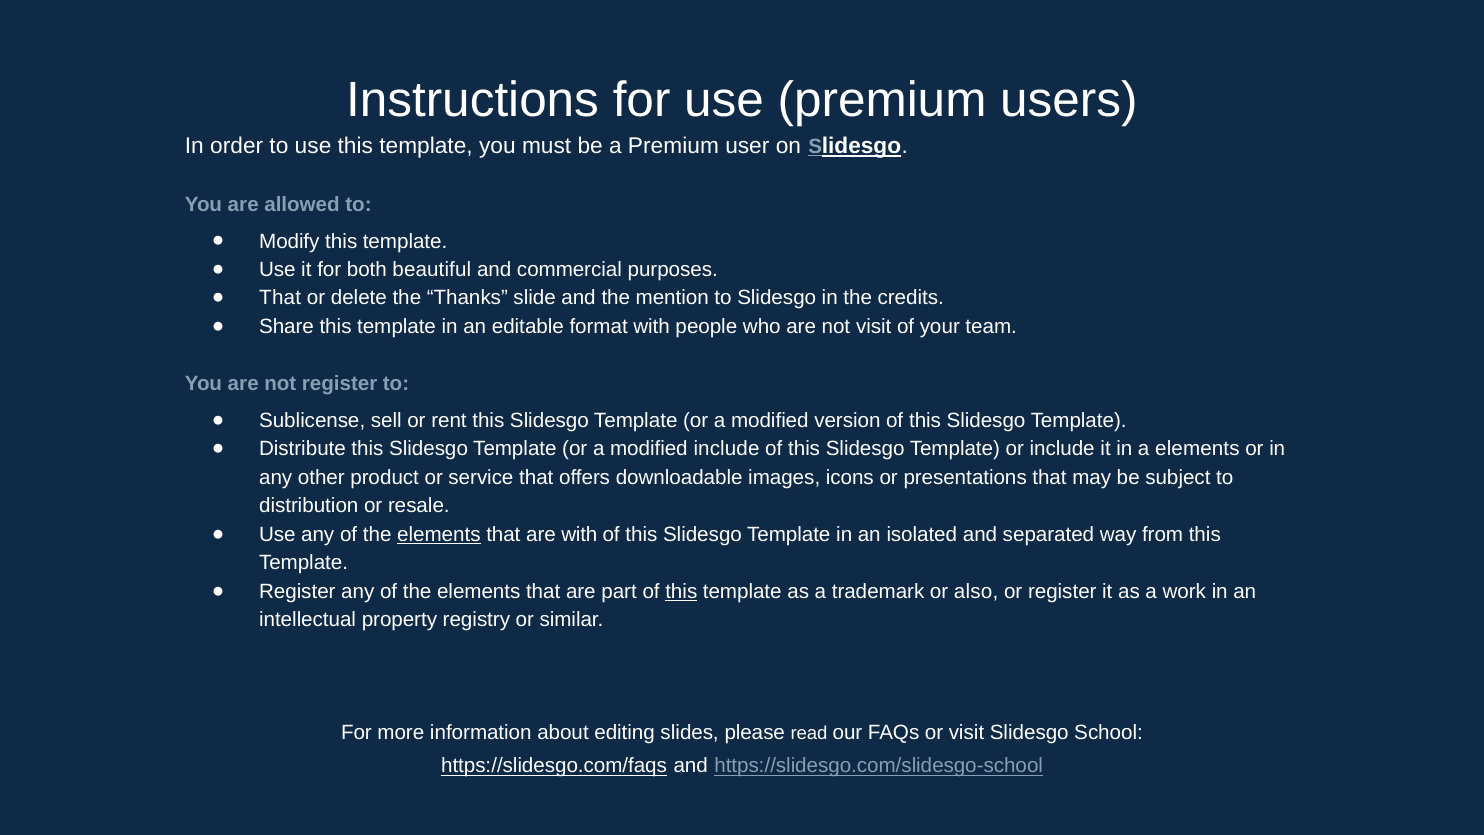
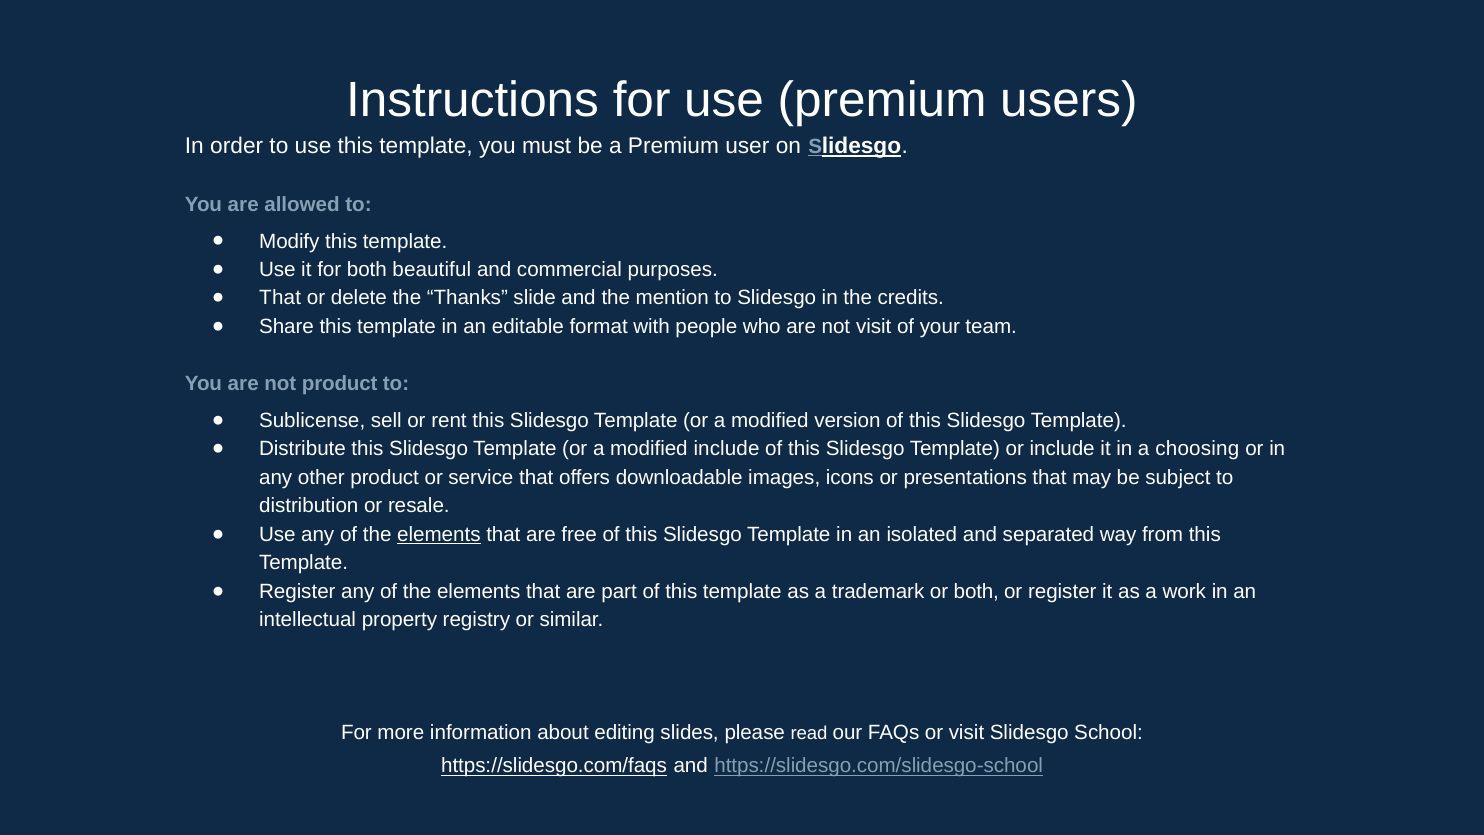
not register: register -> product (340, 384)
a elements: elements -> choosing (1197, 449)
are with: with -> free (579, 534)
this underline: present -> none (681, 591)
or also: also -> both (976, 591)
